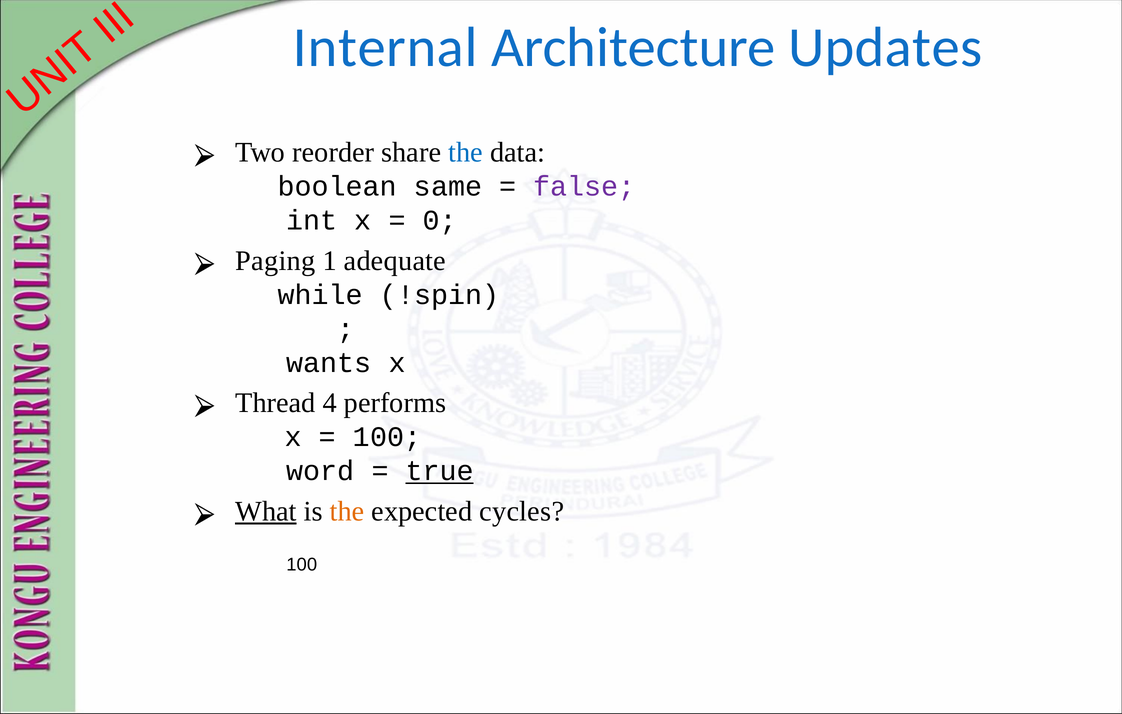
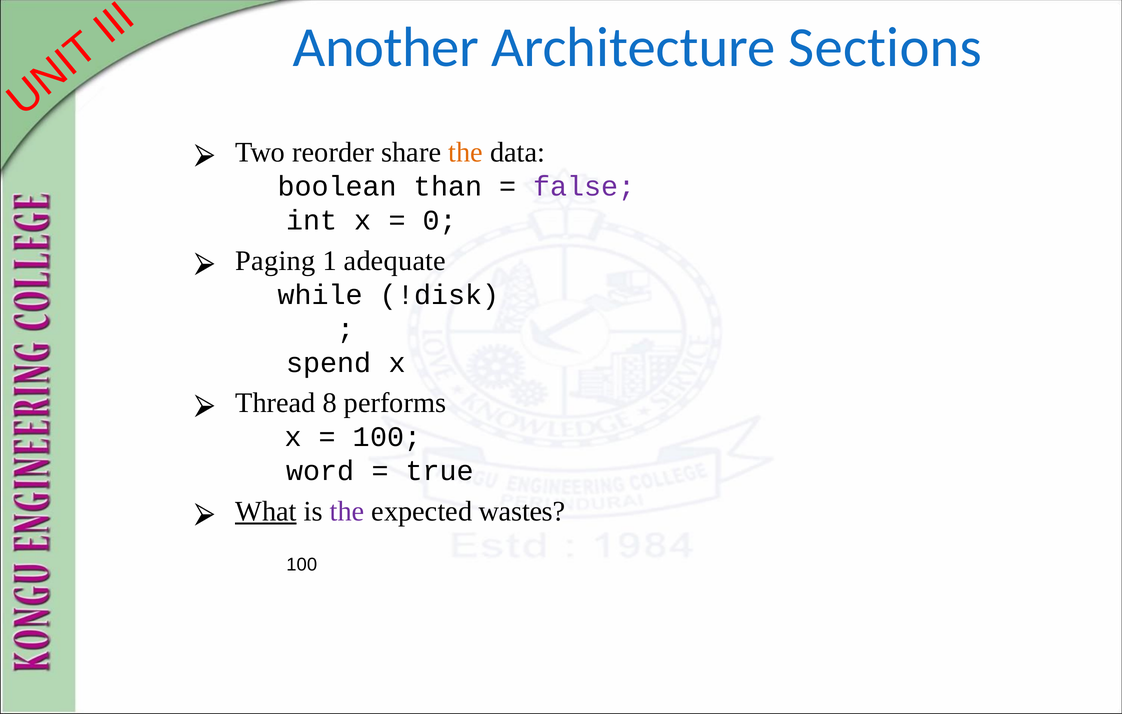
Internal: Internal -> Another (386, 48)
Updates: Updates -> Sections (885, 48)
the colour: blue -> orange (466, 153)
same: same -> than (448, 187)
!spin: !spin -> !disk (440, 295)
wants: wants -> spend (329, 363)
4: 4 -> 8 (330, 403)
true underline: present -> none (440, 471)
the colour: orange -> purple (347, 511)
cycles: cycles -> wastes (522, 511)
